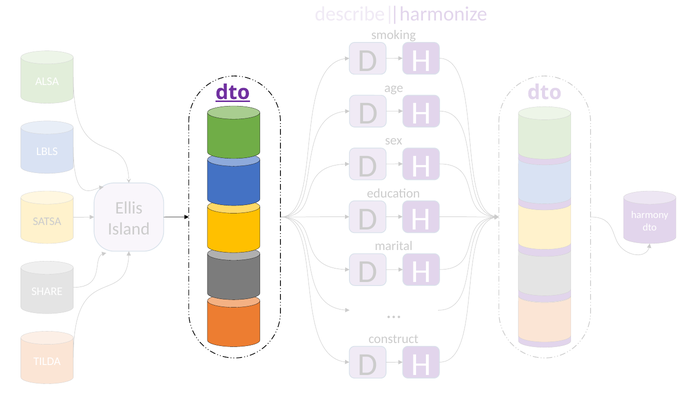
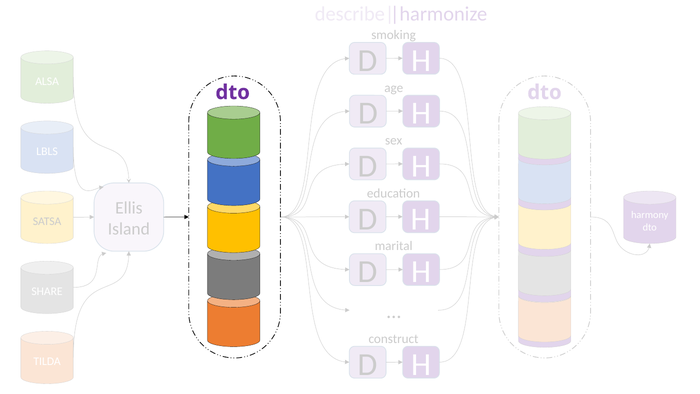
dto underline: present -> none (233, 92)
